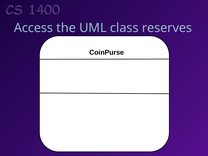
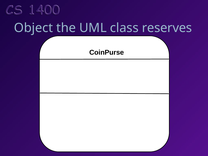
Access: Access -> Object (33, 28)
